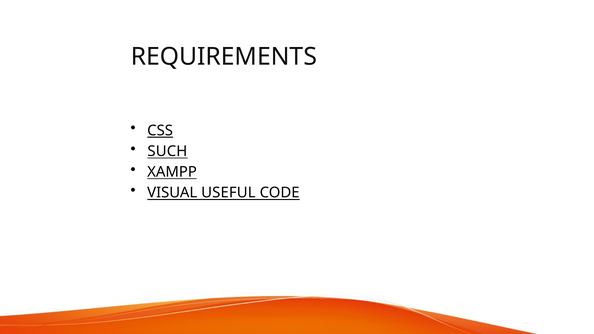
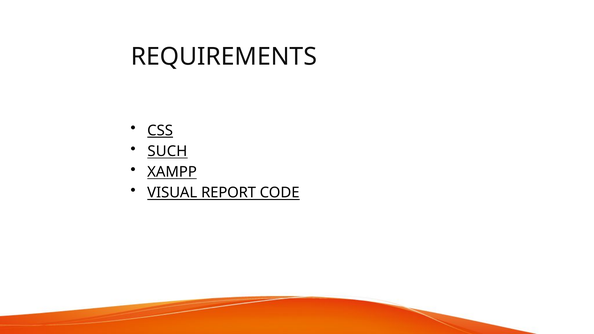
USEFUL: USEFUL -> REPORT (229, 193)
